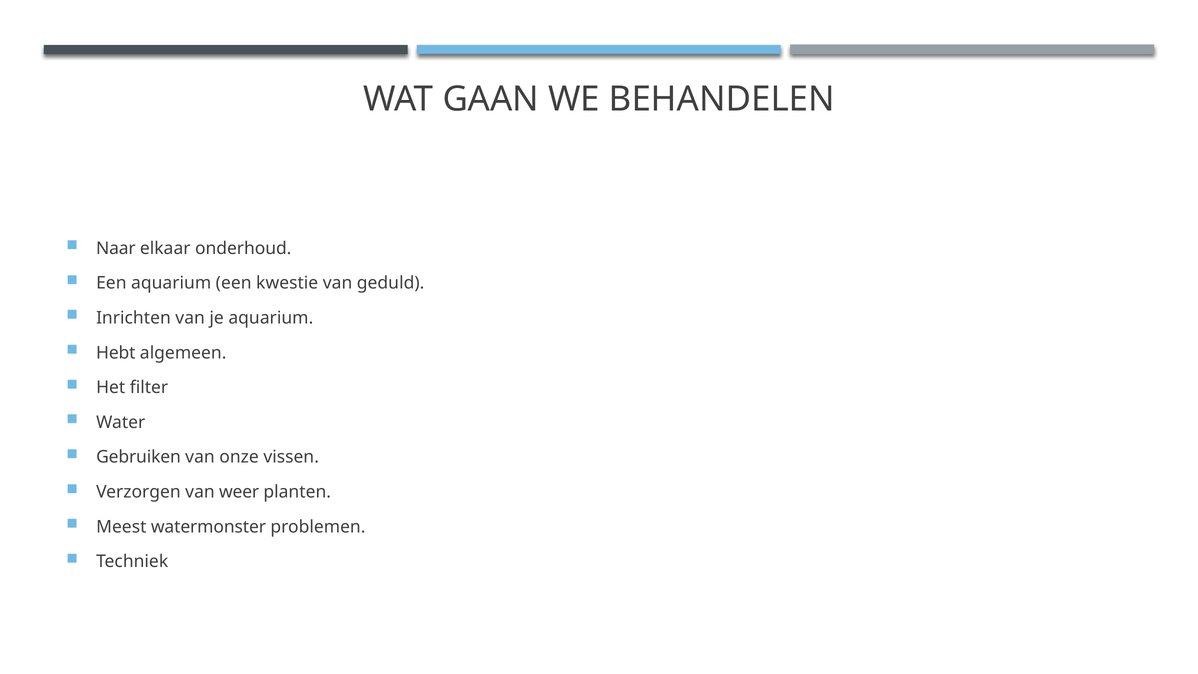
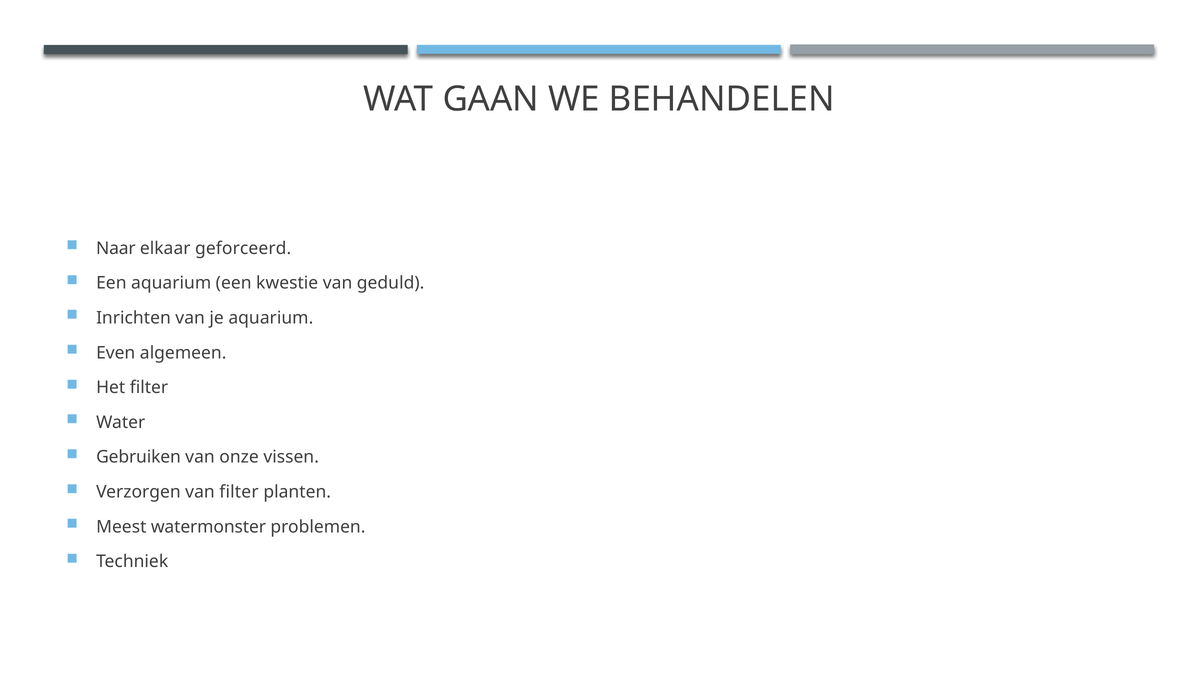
onderhoud: onderhoud -> geforceerd (243, 248)
Hebt: Hebt -> Even (116, 353)
van weer: weer -> filter (239, 492)
